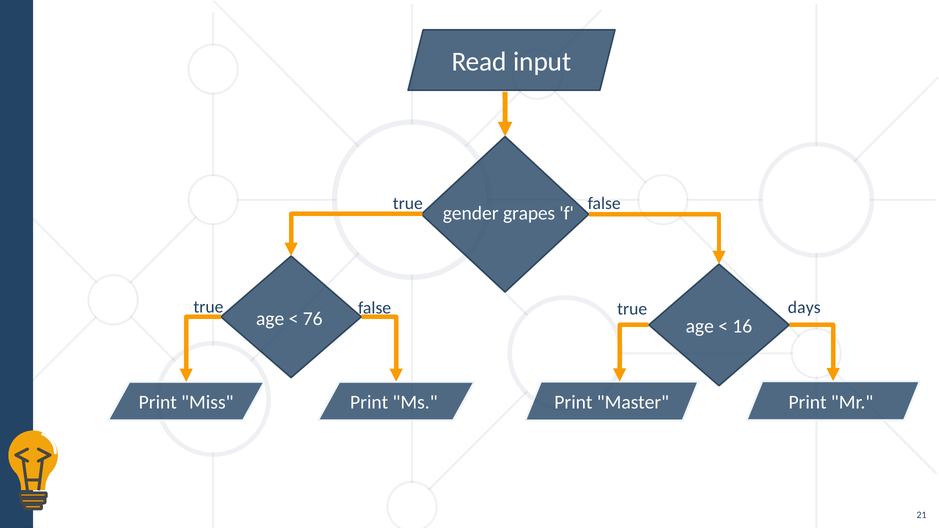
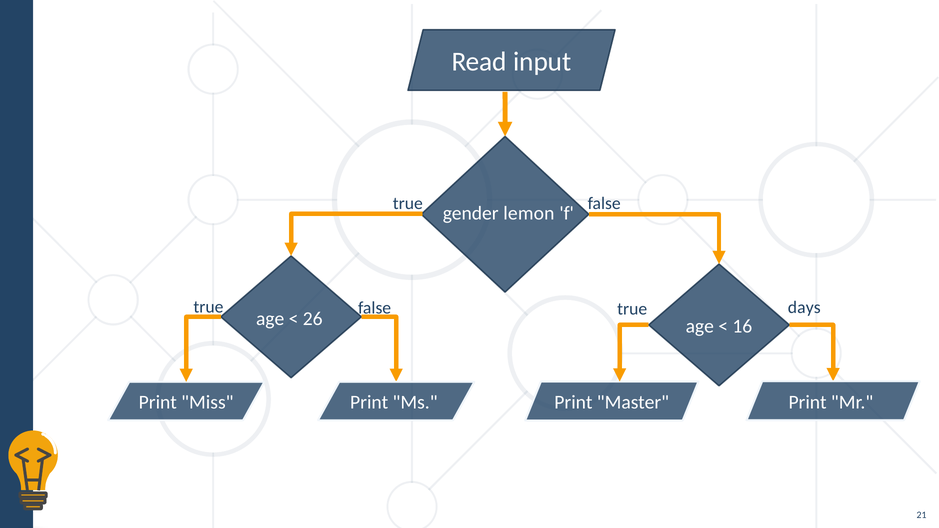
grapes: grapes -> lemon (529, 214)
76: 76 -> 26 (313, 319)
